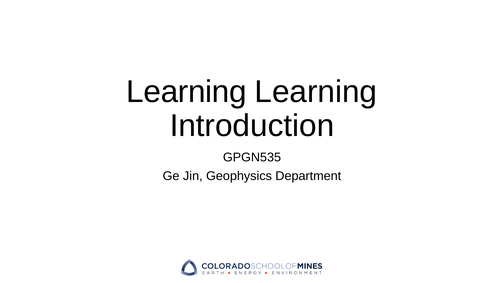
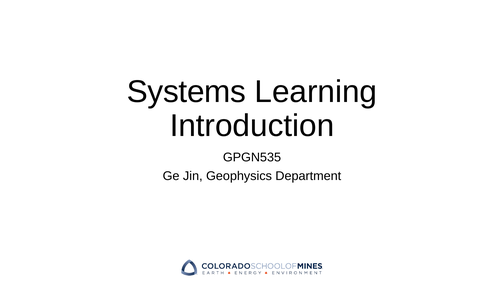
Learning: Learning -> Systems (186, 92)
